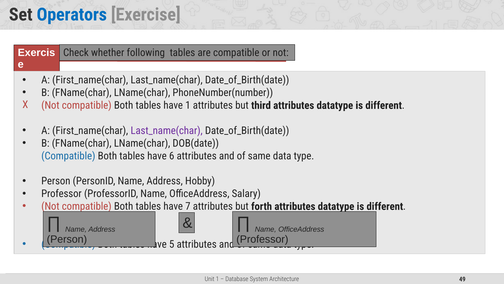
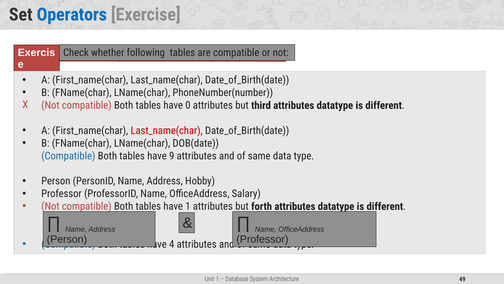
have 1: 1 -> 0 (188, 105)
Last_name(char colour: purple -> red (167, 130)
6: 6 -> 9 (172, 156)
have 7: 7 -> 1 (188, 206)
5: 5 -> 4 (172, 244)
